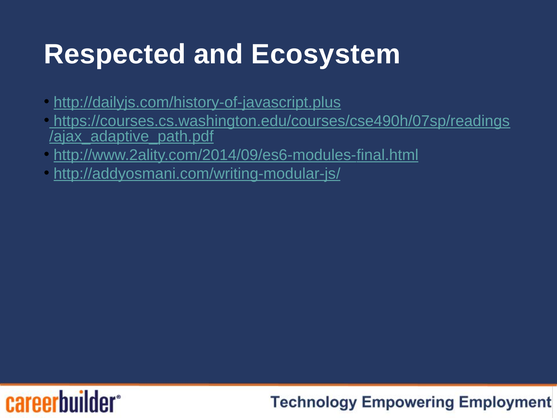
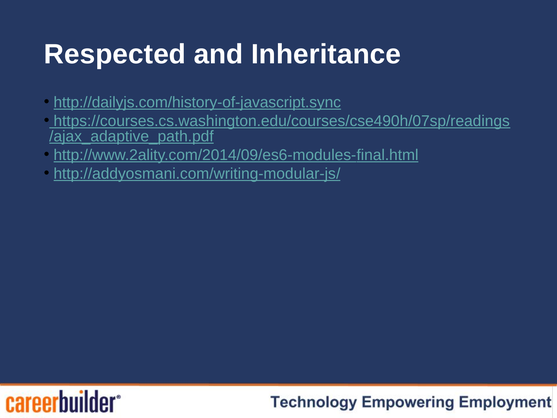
Ecosystem: Ecosystem -> Inheritance (326, 54)
http://dailyjs.com/history-of-javascript.plus: http://dailyjs.com/history-of-javascript.plus -> http://dailyjs.com/history-of-javascript.sync (197, 102)
